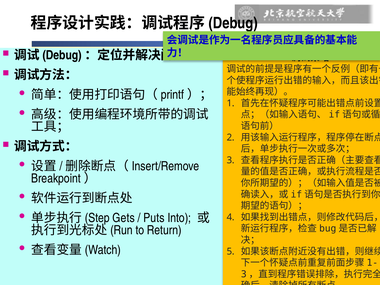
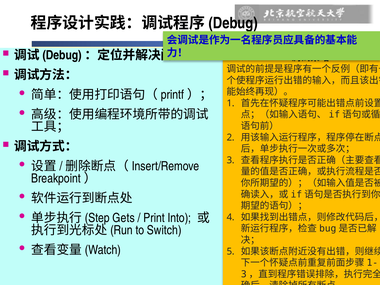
Puts: Puts -> Print (154, 218)
Return: Return -> Switch (164, 230)
